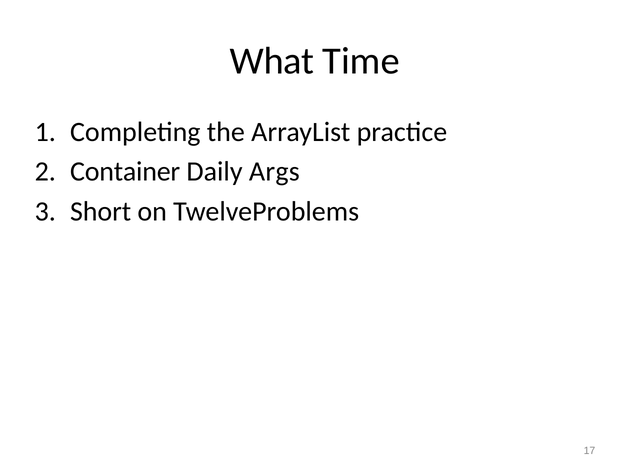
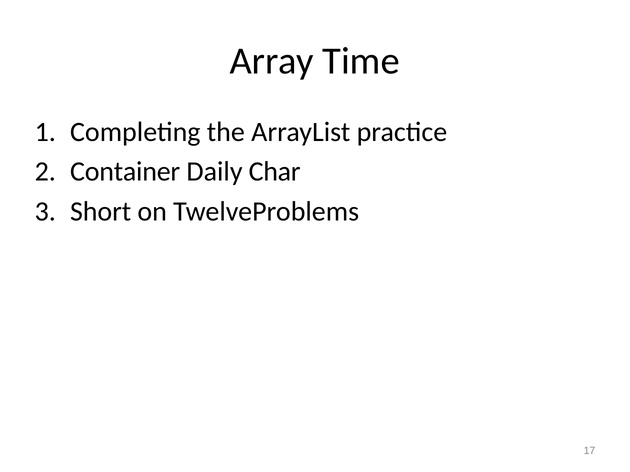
What: What -> Array (272, 61)
Args: Args -> Char (275, 172)
